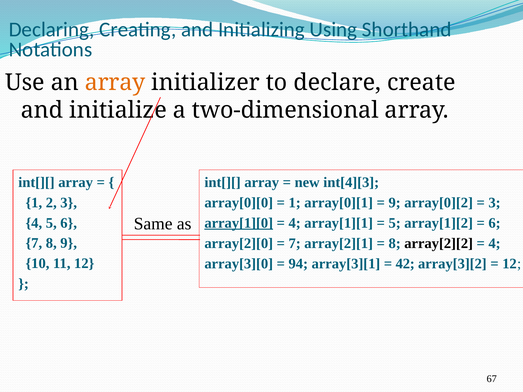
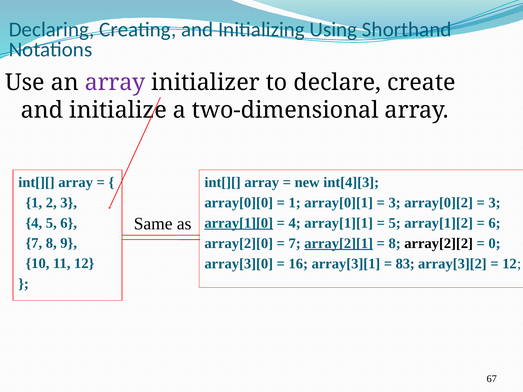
array colour: orange -> purple (115, 82)
9: 9 -> 3 (395, 203)
array[2][1 underline: none -> present (339, 243)
4: 4 -> 0 (495, 243)
94: 94 -> 16 (298, 264)
42: 42 -> 83 (405, 264)
